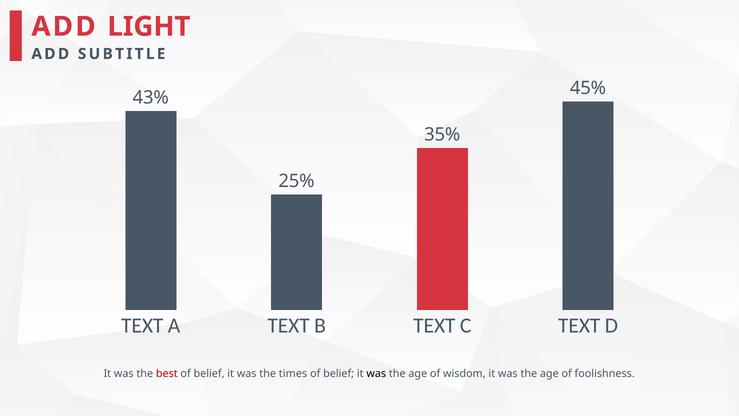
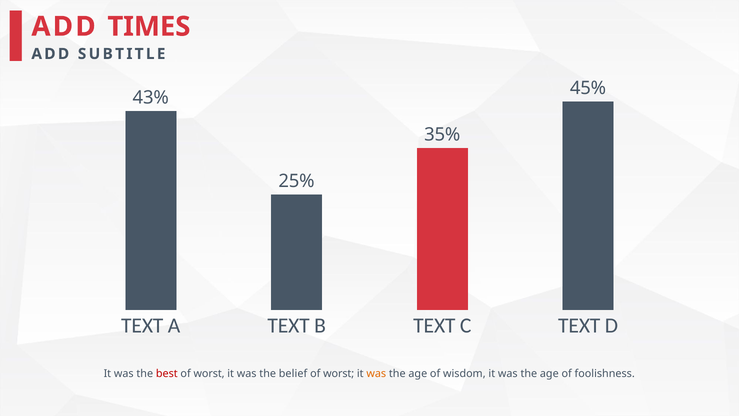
LIGHT: LIGHT -> TIMES (149, 27)
belief: belief -> worst (209, 373)
times: times -> belief (293, 373)
belief: belief -> worst (339, 373)
was colour: black -> orange (376, 373)
